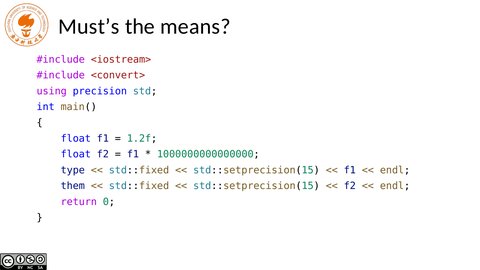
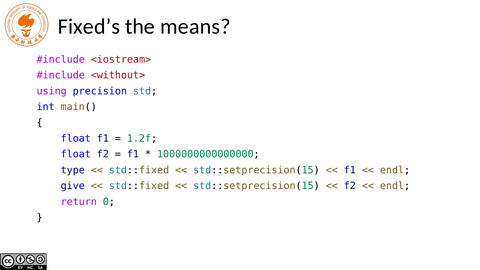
Must’s: Must’s -> Fixed’s (89, 27)
<convert>: <convert> -> <without> (118, 75)
them: them -> give (73, 186)
